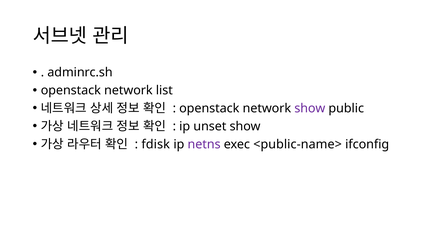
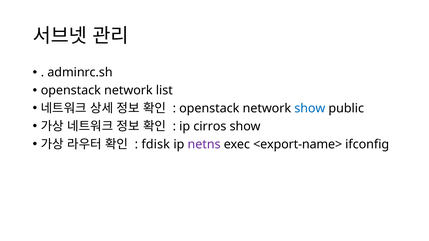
show colour: purple -> blue (310, 109)
unset: unset -> cirros (210, 126)
<public-name>: <public-name> -> <export-name> (298, 144)
